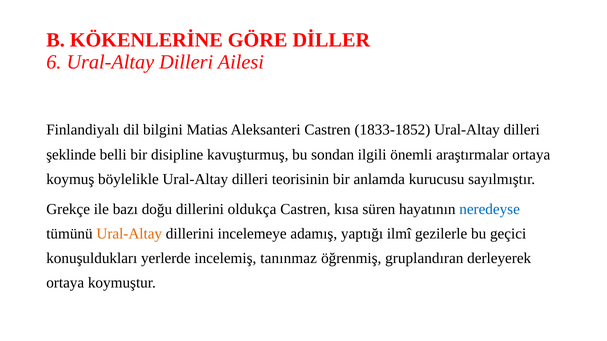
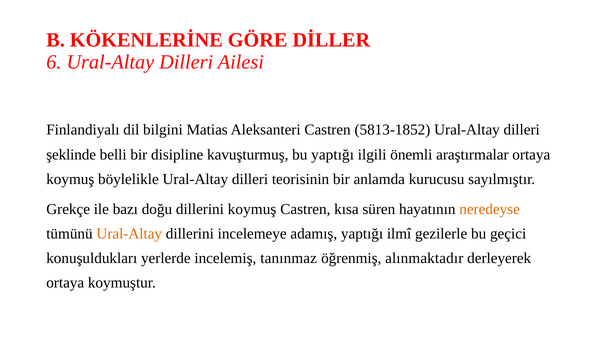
1833-1852: 1833-1852 -> 5813-1852 (392, 130)
bu sondan: sondan -> yaptığı (333, 155)
dillerini oldukça: oldukça -> koymuş (252, 210)
neredeyse colour: blue -> orange (490, 210)
gruplandıran: gruplandıran -> alınmaktadır (424, 259)
